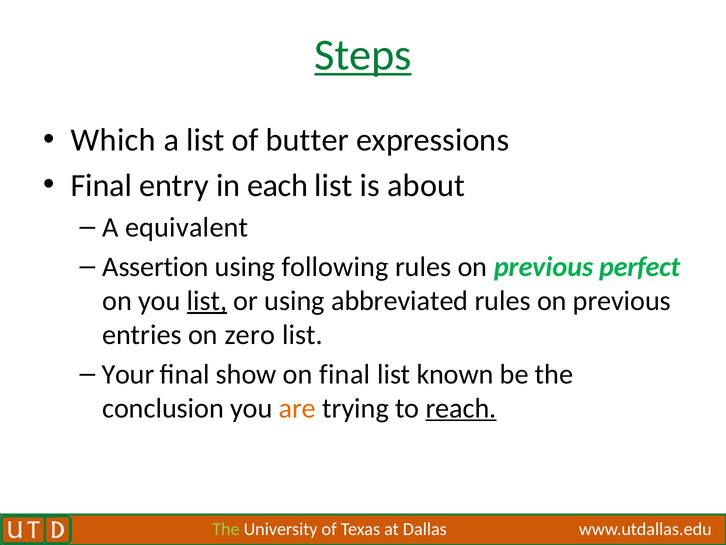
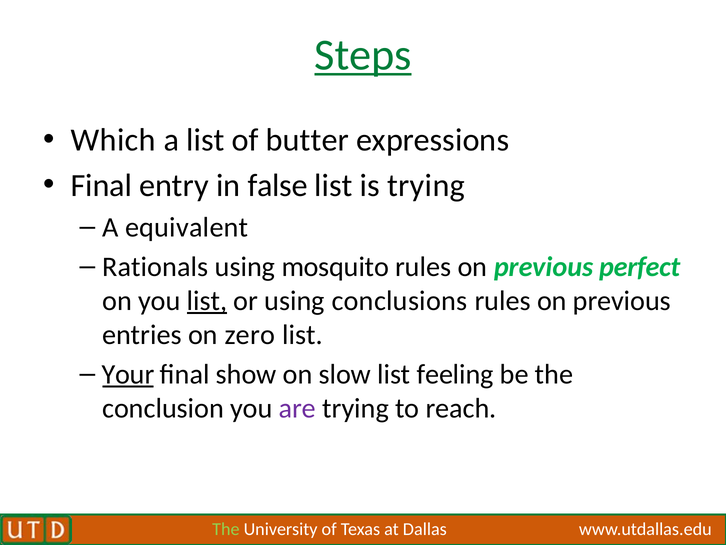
each: each -> false (278, 185)
is about: about -> trying (426, 185)
Assertion: Assertion -> Rationals (155, 267)
following: following -> mosquito (335, 267)
abbreviated: abbreviated -> conclusions (399, 300)
Your underline: none -> present (128, 374)
on final: final -> slow (345, 374)
known: known -> feeling (455, 374)
are colour: orange -> purple (297, 408)
reach underline: present -> none (461, 408)
